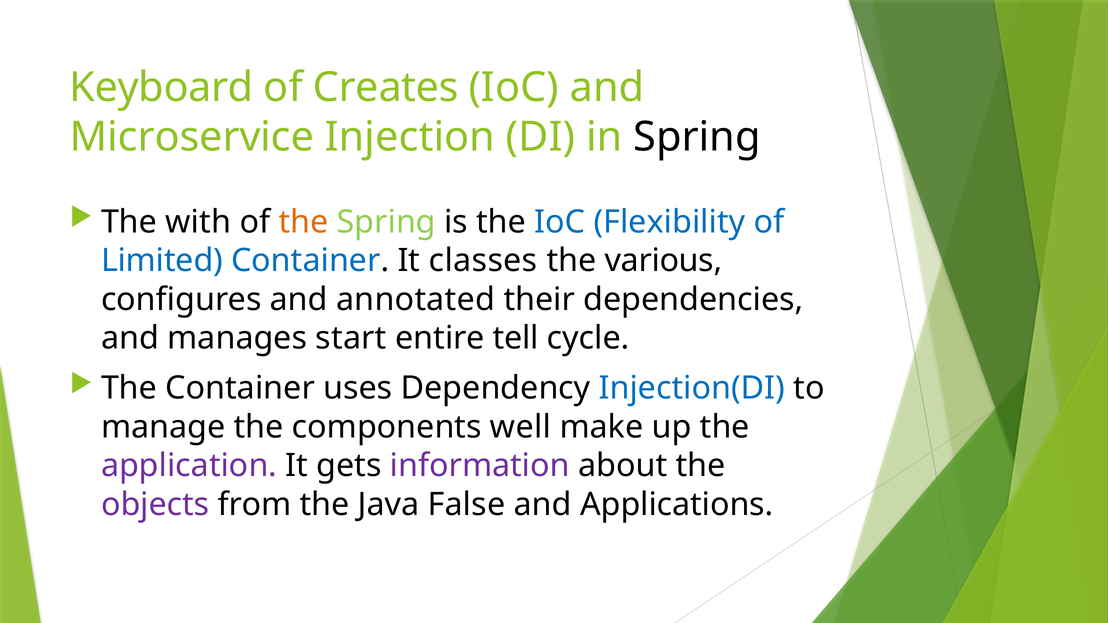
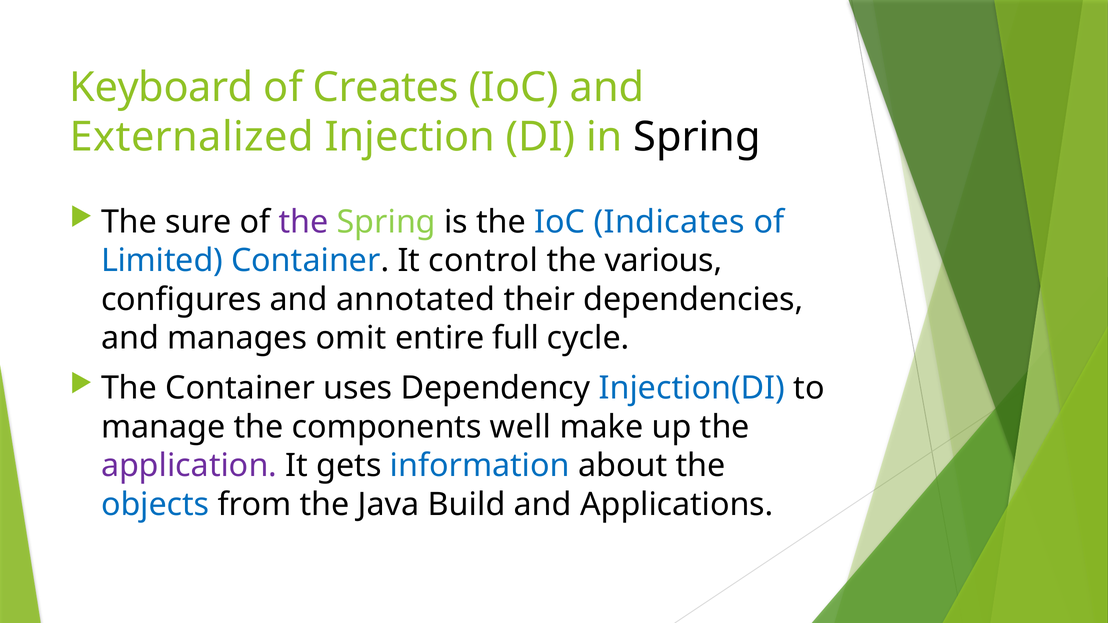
Microservice: Microservice -> Externalized (192, 137)
with: with -> sure (199, 222)
the colour: orange -> purple (304, 222)
Flexibility: Flexibility -> Indicates (669, 222)
classes: classes -> control (483, 261)
start: start -> omit (351, 338)
tell: tell -> full (516, 338)
information colour: purple -> blue (480, 466)
objects colour: purple -> blue (155, 505)
False: False -> Build (466, 505)
